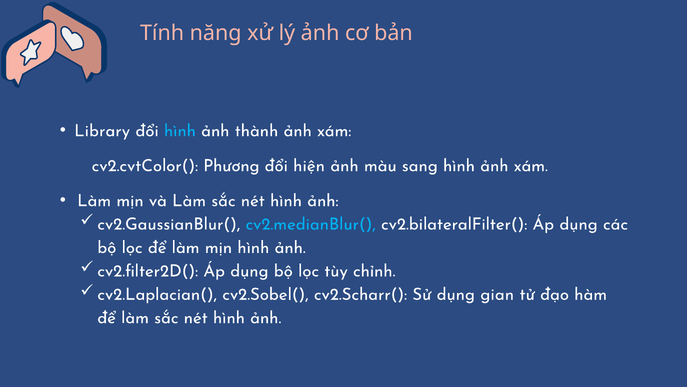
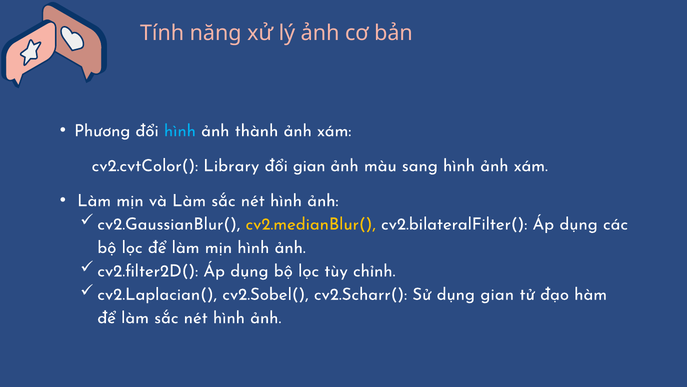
Library: Library -> Phương (102, 131)
Phương: Phương -> Library (231, 165)
đổi hiện: hiện -> gian (309, 165)
cv2.medianBlur( colour: light blue -> yellow (311, 224)
